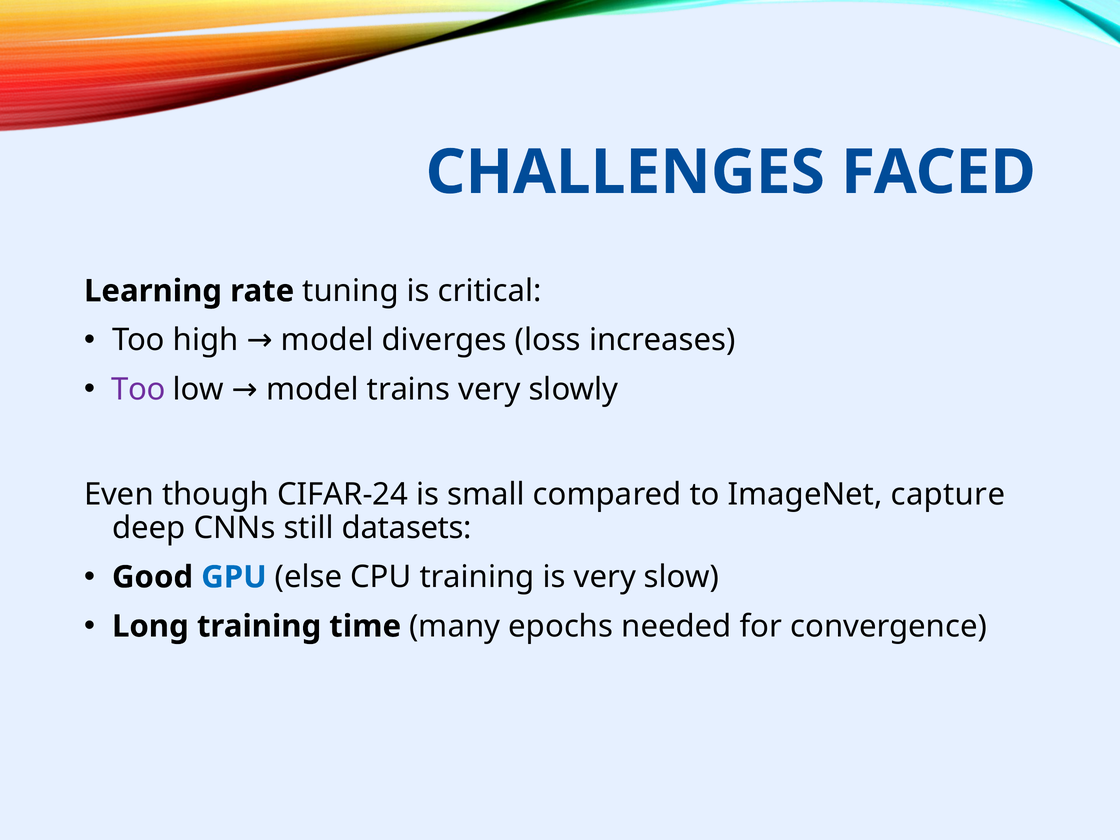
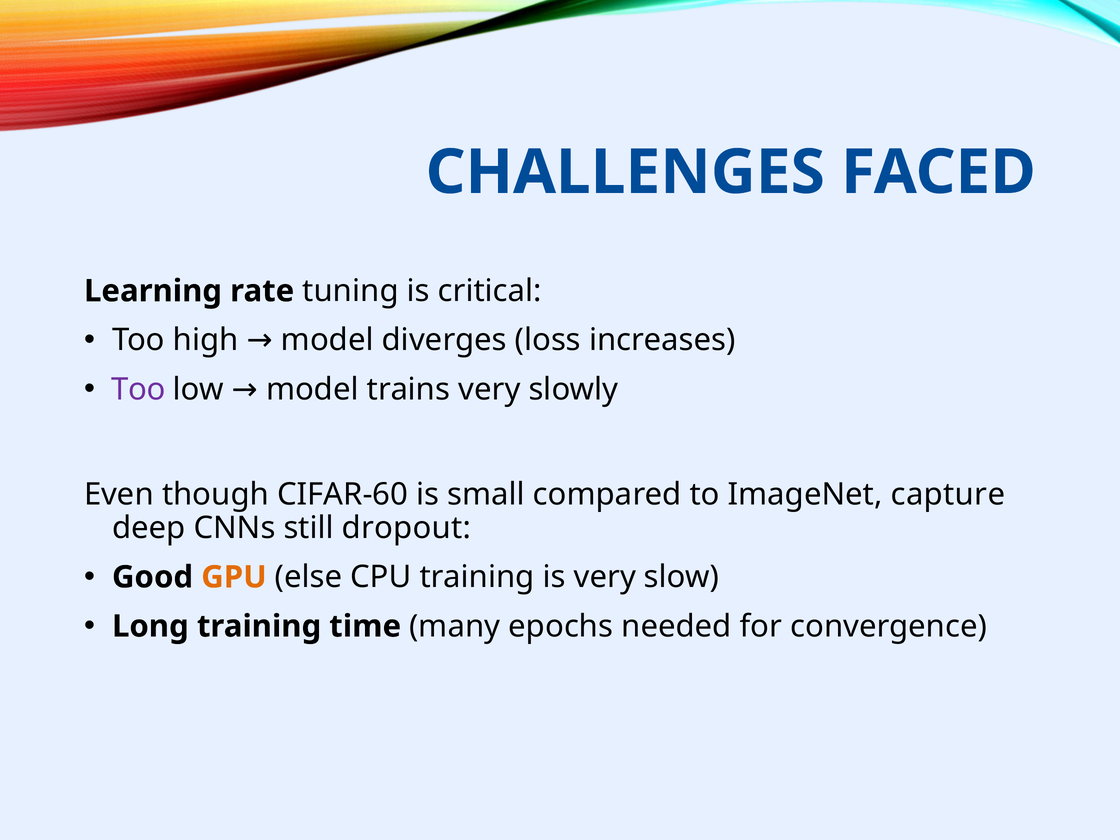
CIFAR-24: CIFAR-24 -> CIFAR-60 (343, 494)
datasets: datasets -> dropout (407, 528)
GPU colour: blue -> orange (234, 577)
